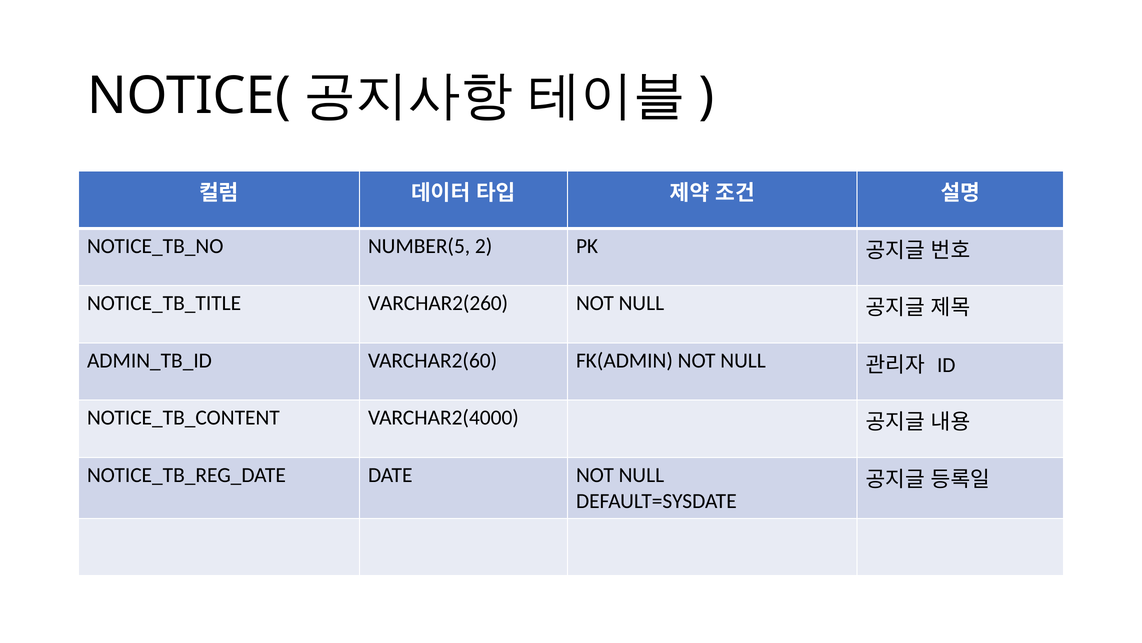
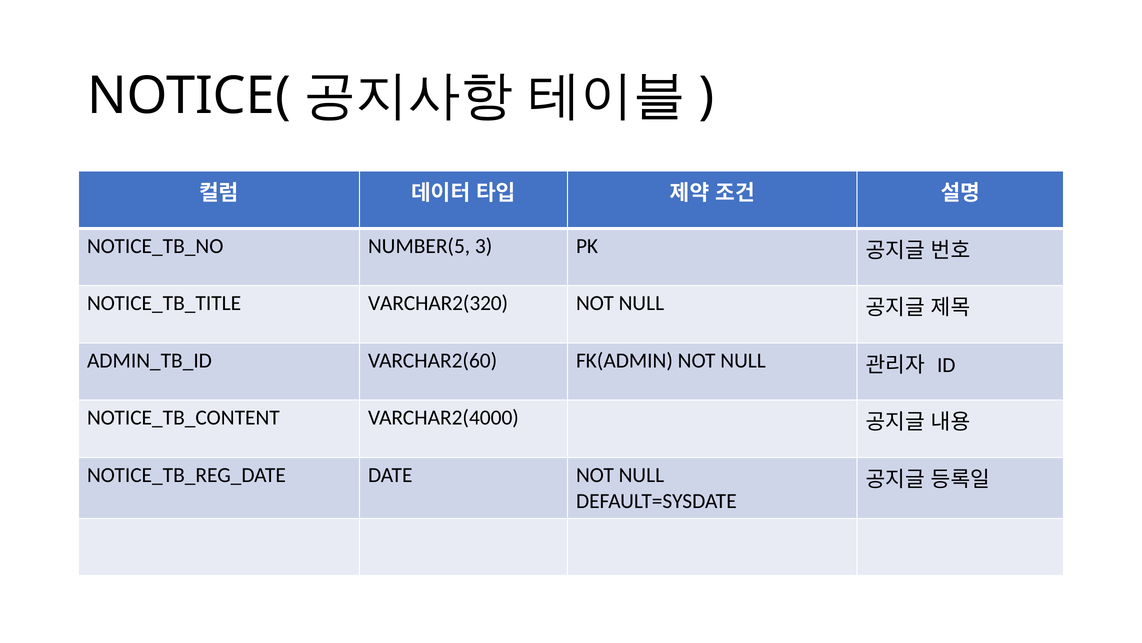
2: 2 -> 3 (484, 246)
VARCHAR2(260: VARCHAR2(260 -> VARCHAR2(320 (438, 303)
